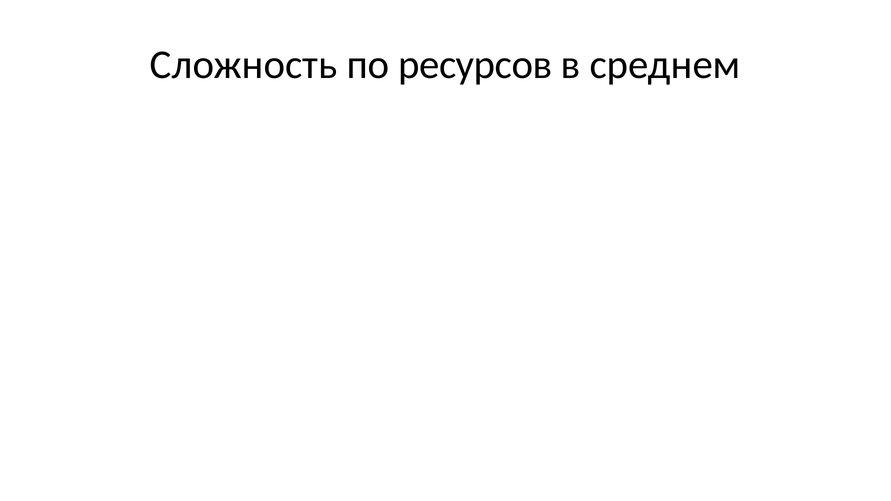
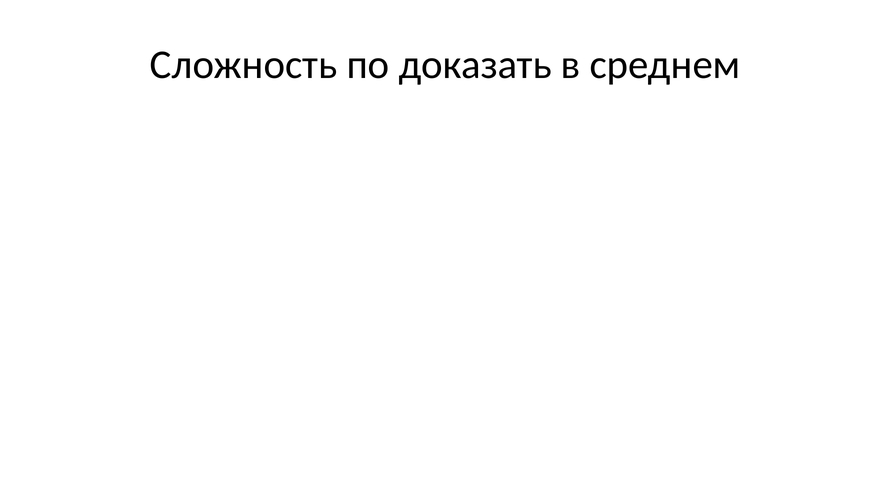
ресурсов: ресурсов -> доказать (475, 65)
